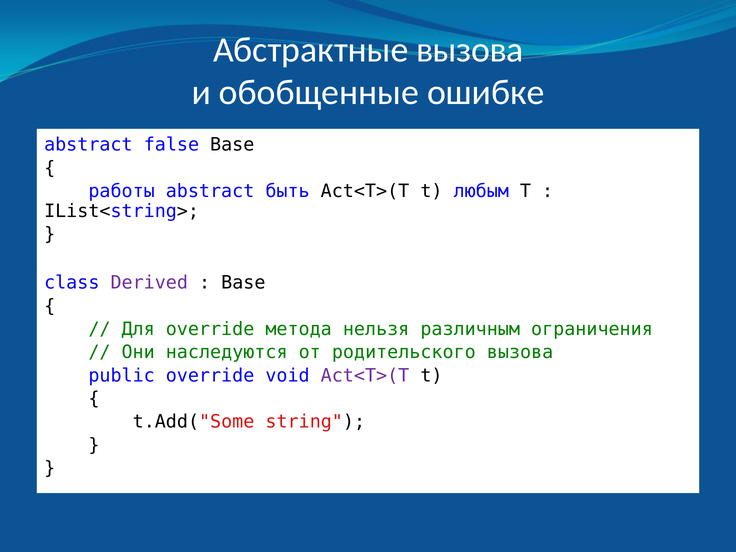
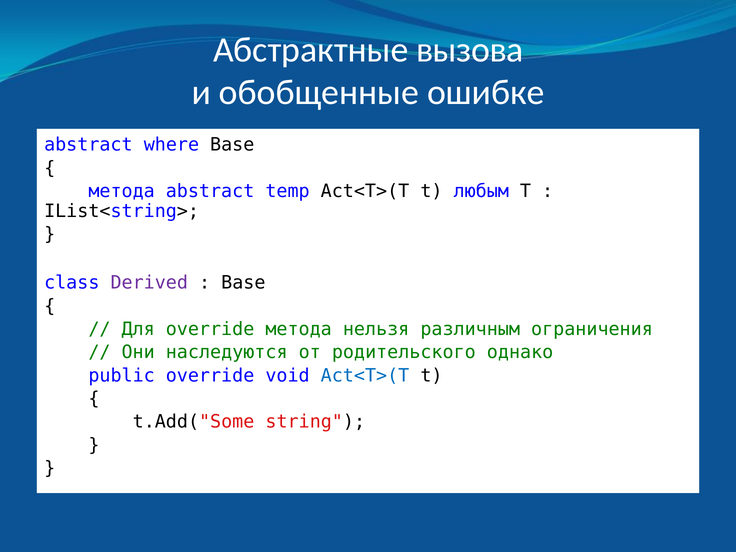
false: false -> where (171, 145)
работы: работы -> метода (122, 191)
быть: быть -> temp (288, 191)
родительского вызова: вызова -> однако (520, 352)
Act<T>(T colour: purple -> blue (365, 376)
